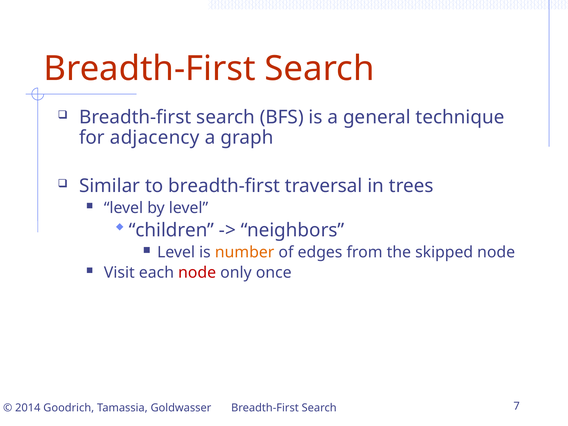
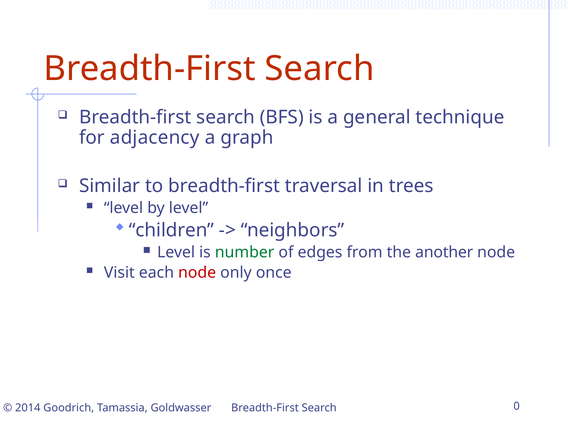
number colour: orange -> green (245, 252)
skipped: skipped -> another (444, 252)
7: 7 -> 0 (517, 406)
